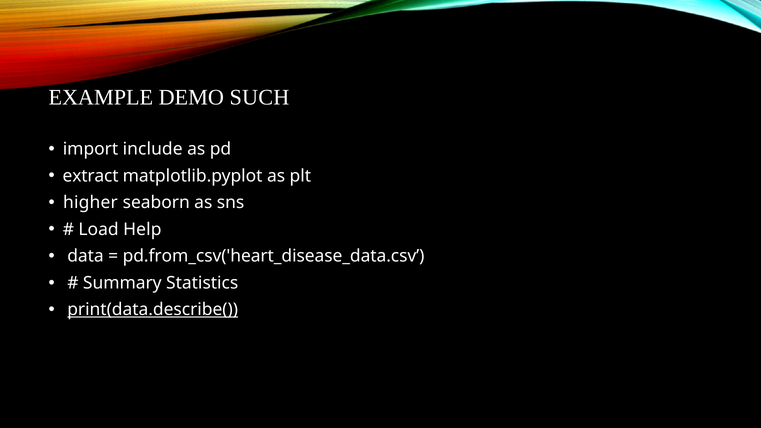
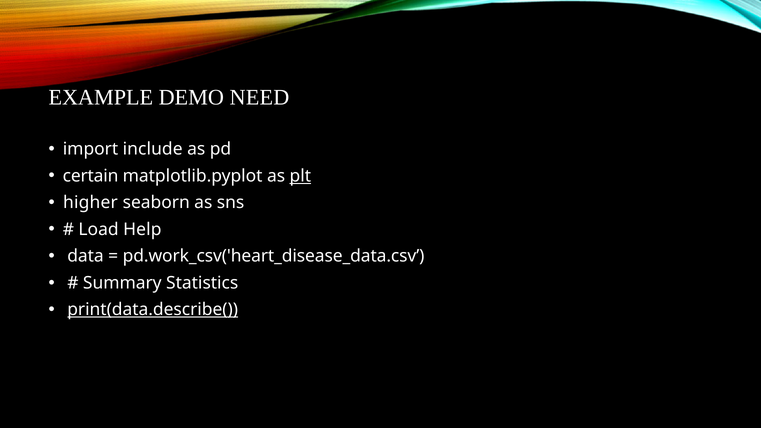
SUCH: SUCH -> NEED (259, 97)
extract: extract -> certain (91, 176)
plt underline: none -> present (300, 176)
pd.from_csv('heart_disease_data.csv: pd.from_csv('heart_disease_data.csv -> pd.work_csv('heart_disease_data.csv (274, 256)
